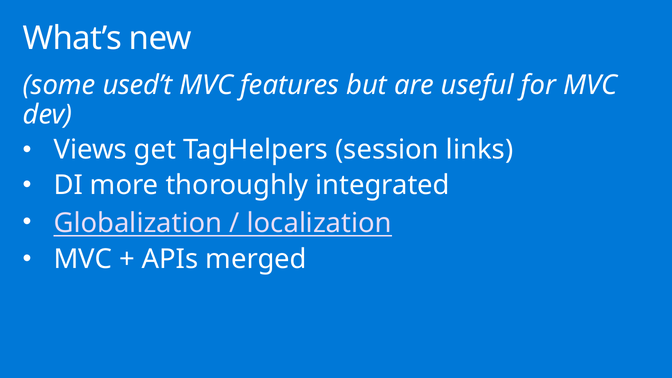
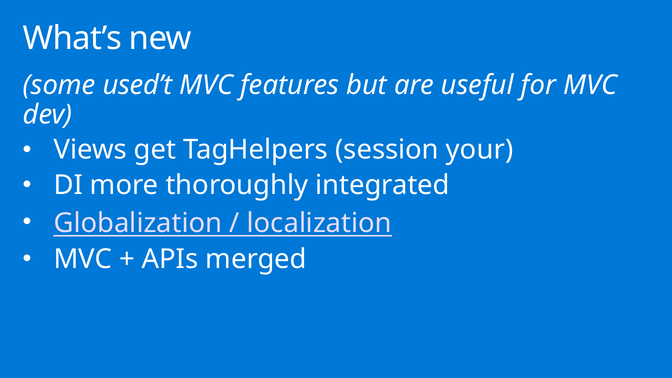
links: links -> your (480, 150)
